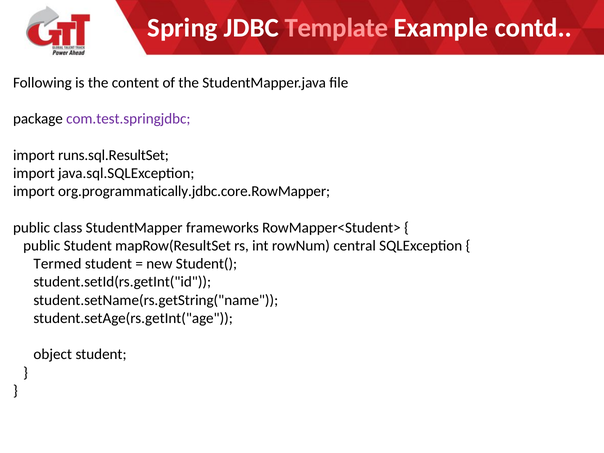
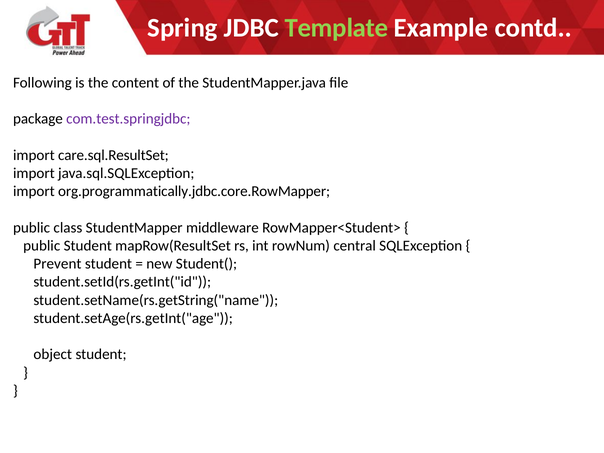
Template colour: pink -> light green (336, 28)
runs.sql.ResultSet: runs.sql.ResultSet -> care.sql.ResultSet (113, 155)
frameworks: frameworks -> middleware (222, 228)
Termed: Termed -> Prevent (57, 264)
